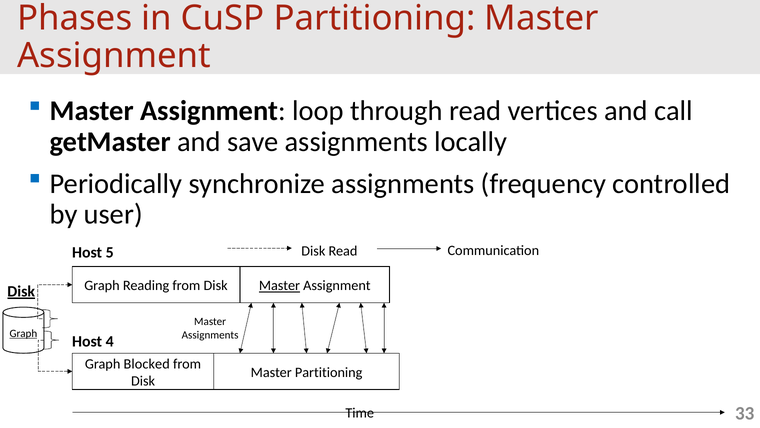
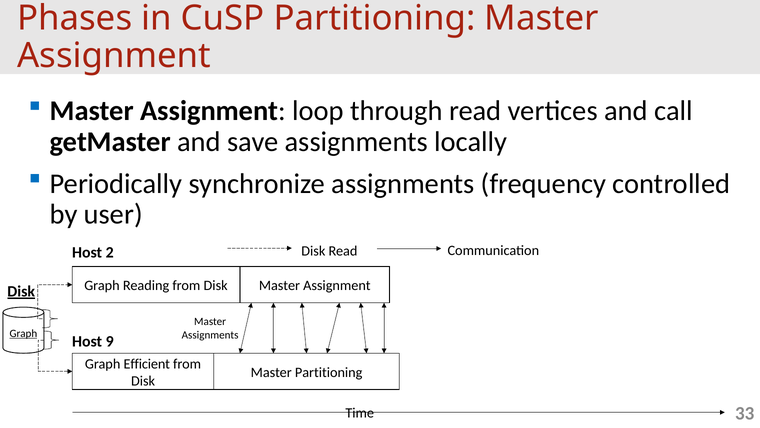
5: 5 -> 2 (110, 252)
Master underline: present -> none (279, 285)
4: 4 -> 9 (110, 341)
Blocked: Blocked -> Efficient (147, 363)
